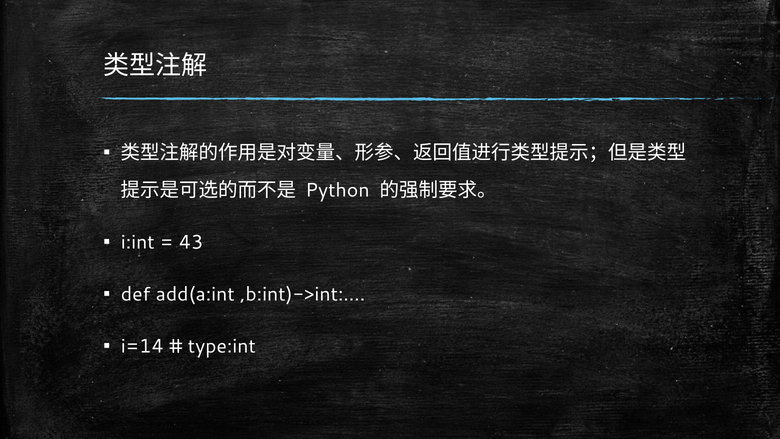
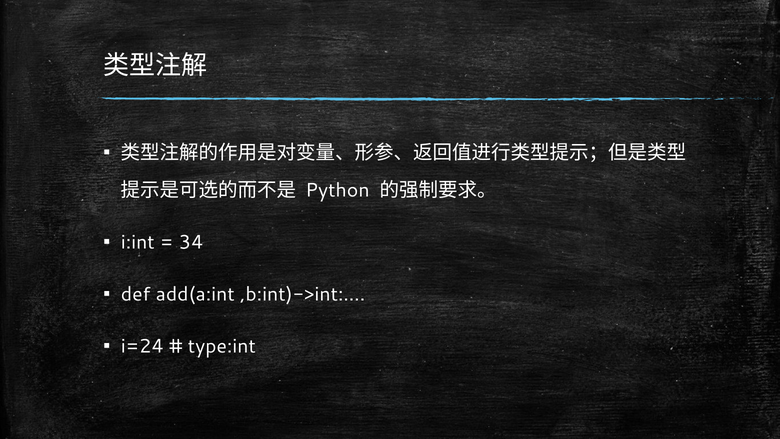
43: 43 -> 34 (191, 242)
i=14: i=14 -> i=24 (142, 346)
